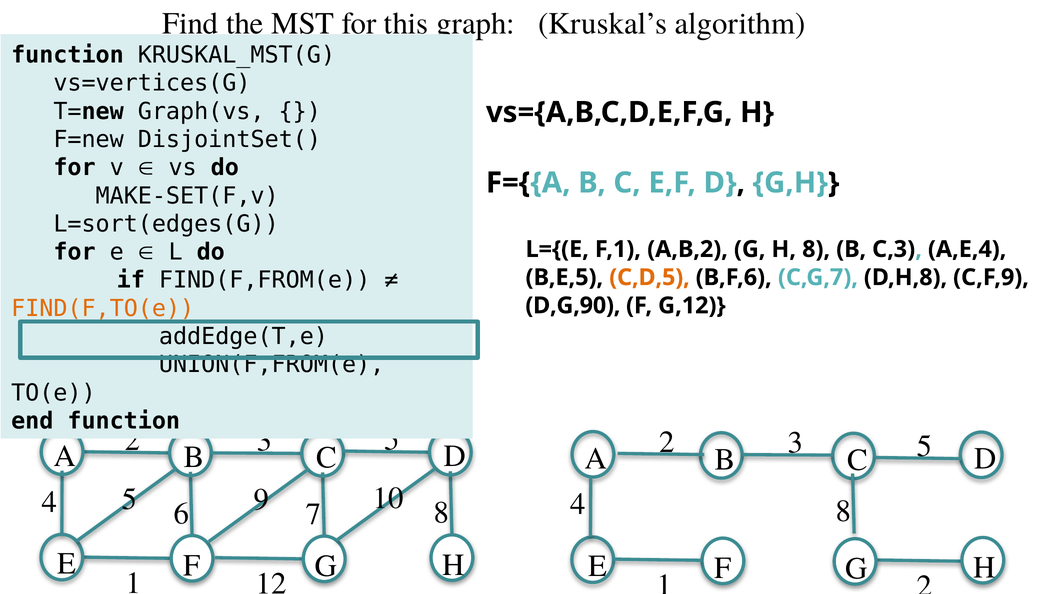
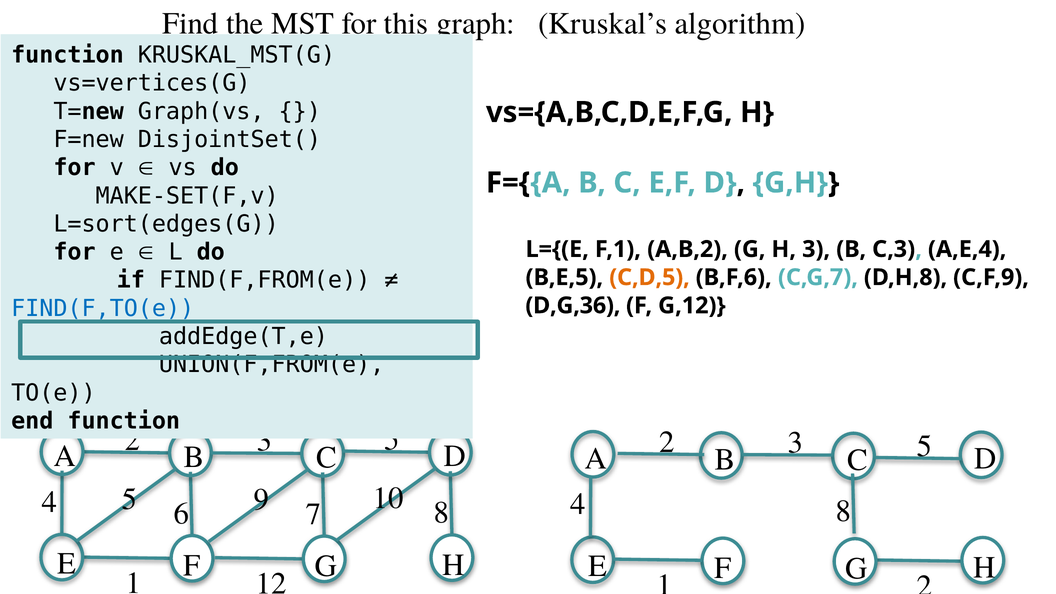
H 8: 8 -> 3 (816, 249)
FIND(F,TO(e colour: orange -> blue (103, 308)
D,G,90: D,G,90 -> D,G,36 (573, 306)
